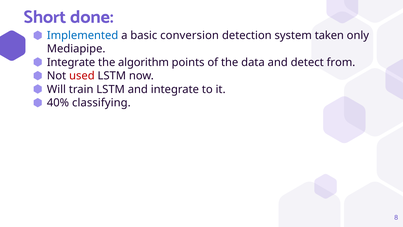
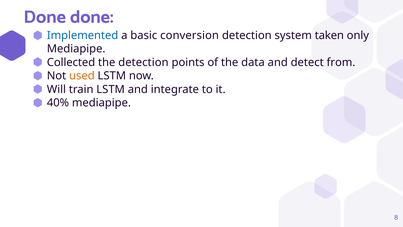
Short: Short -> Done (45, 17)
Integrate: Integrate -> Collected (71, 62)
the algorithm: algorithm -> detection (143, 62)
used colour: red -> orange (82, 76)
40% classifying: classifying -> mediapipe (101, 103)
